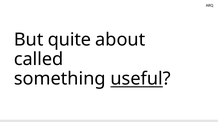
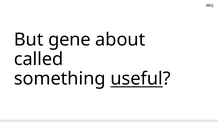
quite: quite -> gene (69, 40)
